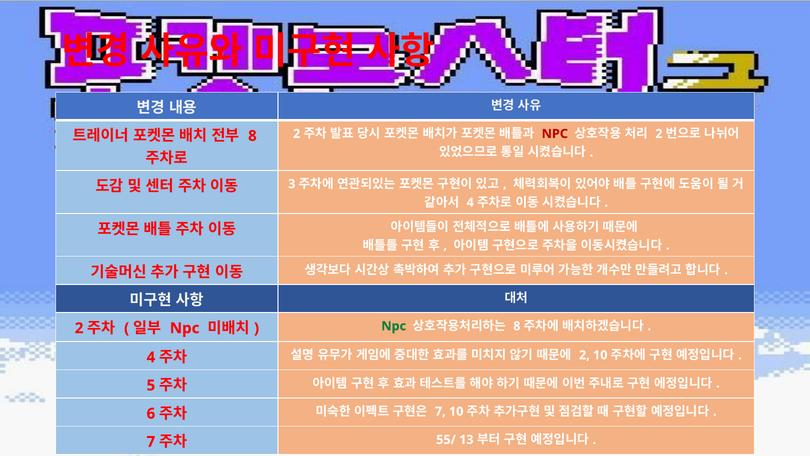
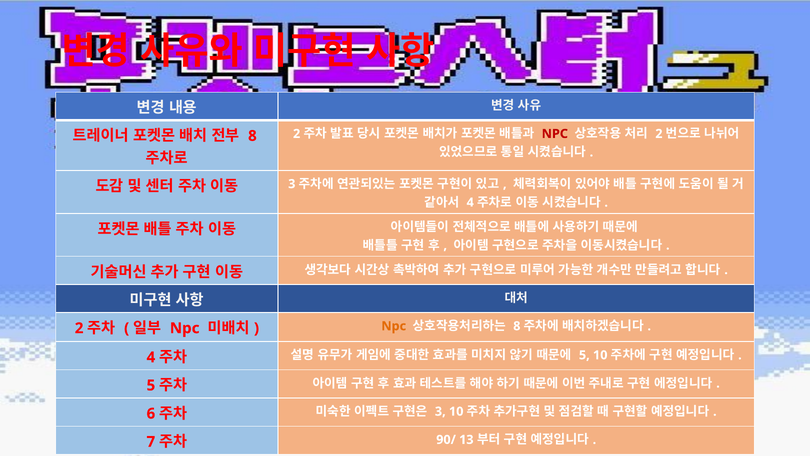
Npc colour: green -> orange (394, 326)
2: 2 -> 5 (584, 355)
7: 7 -> 3 (440, 411)
55/: 55/ -> 90/ (446, 439)
